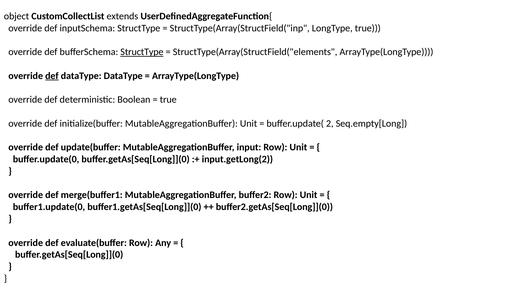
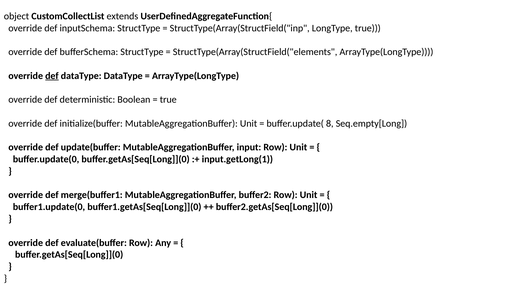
StructType underline: present -> none (142, 52)
2: 2 -> 8 (330, 123)
input.getLong(2: input.getLong(2 -> input.getLong(1 (237, 159)
